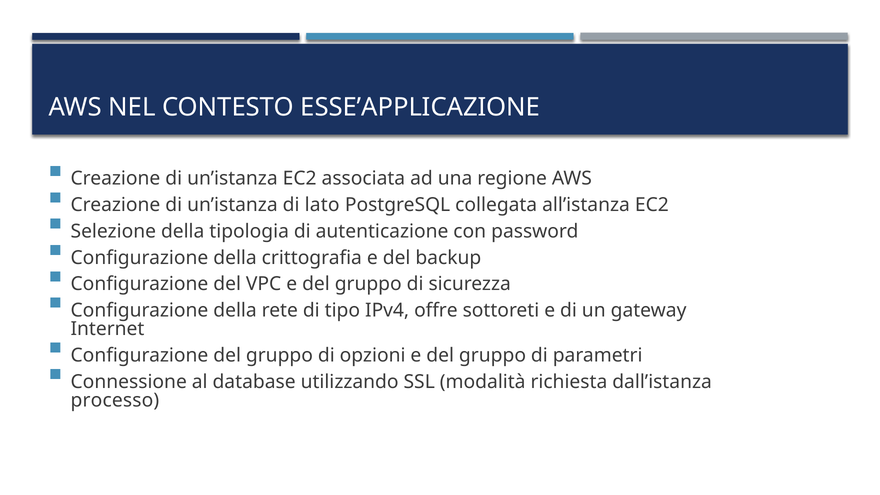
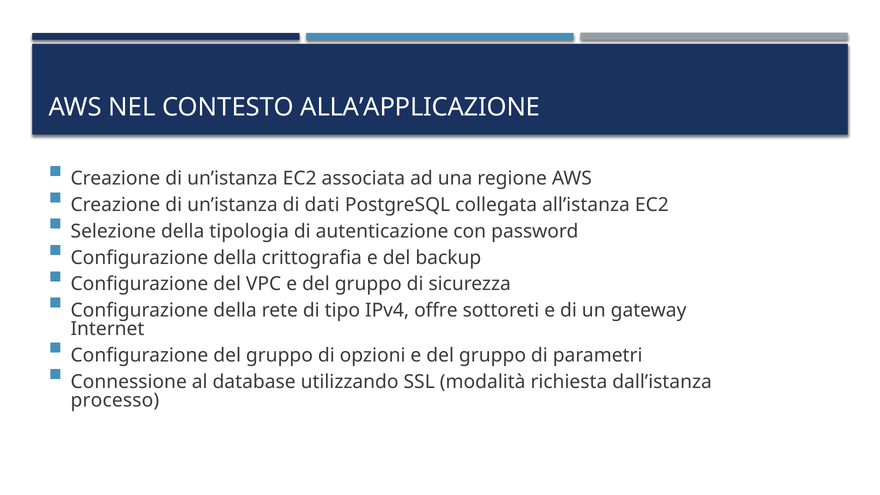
ESSE’APPLICAZIONE: ESSE’APPLICAZIONE -> ALLA’APPLICAZIONE (420, 107)
lato: lato -> dati (322, 205)
